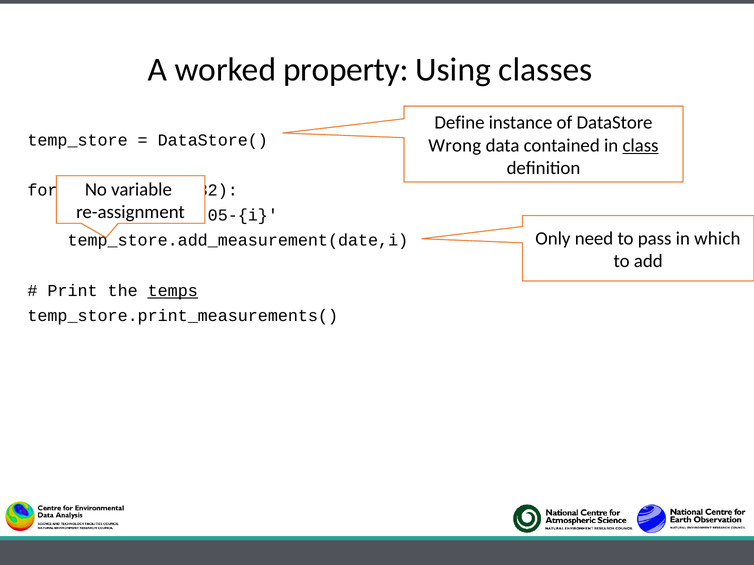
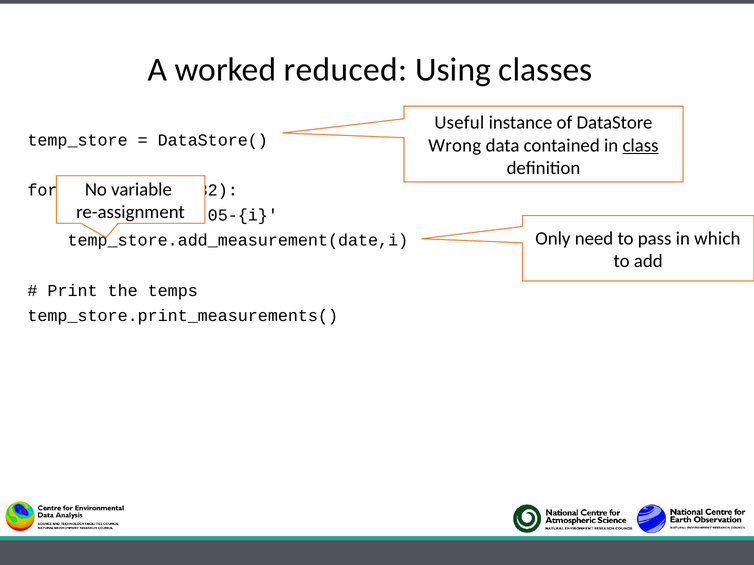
property: property -> reduced (346, 70)
Define: Define -> Useful (459, 123)
temps underline: present -> none (173, 291)
